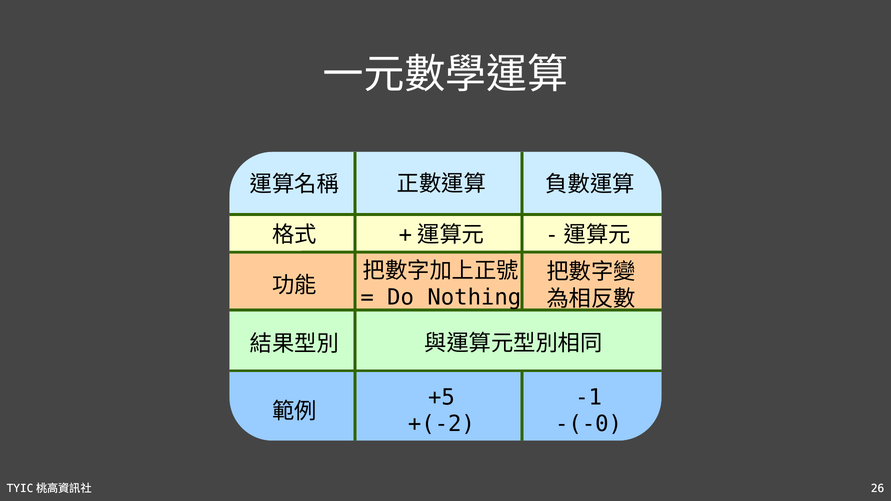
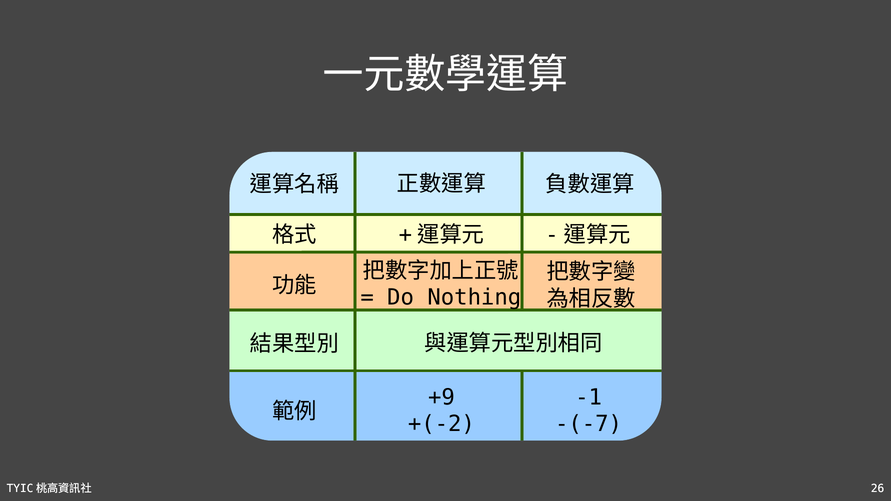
+5: +5 -> +9 (441, 397)
-(-0: -(-0 -> -(-7 (589, 424)
